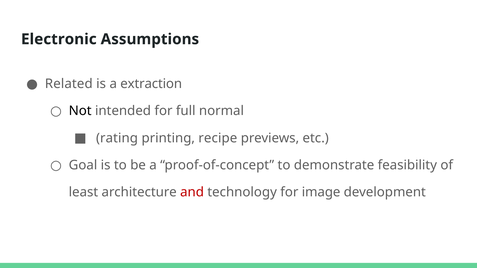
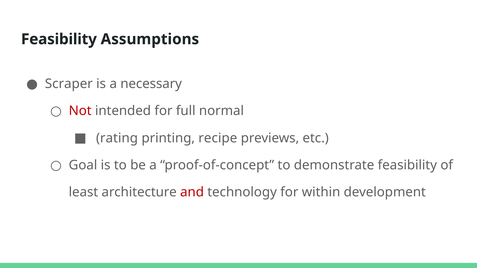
Electronic: Electronic -> Feasibility (59, 39)
Related: Related -> Scraper (69, 84)
extraction: extraction -> necessary (151, 84)
Not colour: black -> red (80, 111)
image: image -> within (321, 192)
